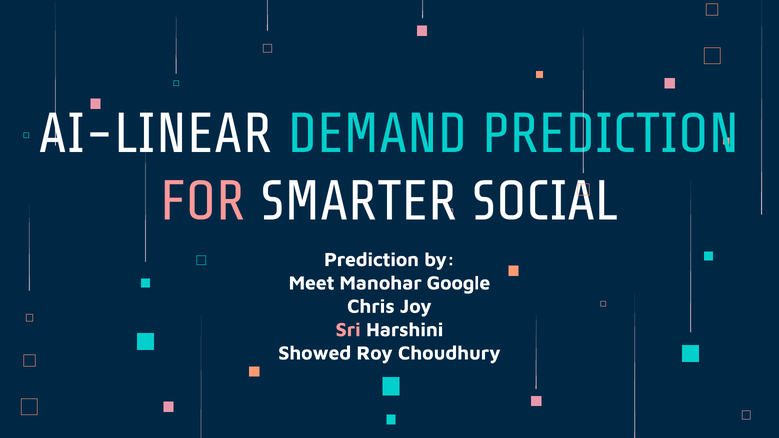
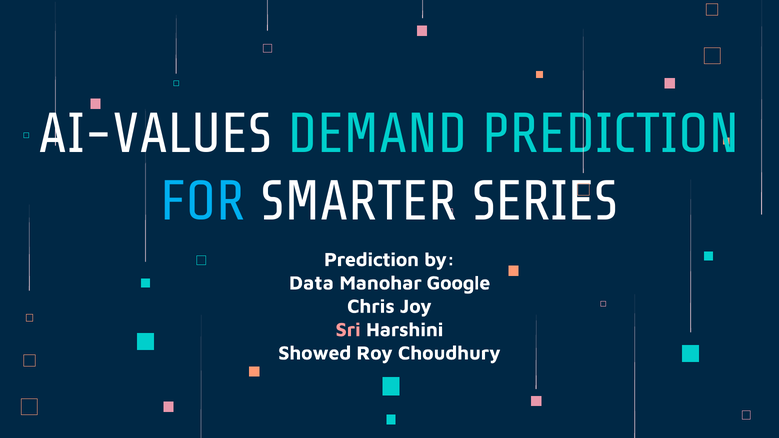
AI-LINEAR: AI-LINEAR -> AI-VALUES (156, 134)
FOR colour: pink -> light blue (203, 201)
SOCIAL: SOCIAL -> SERIES (545, 201)
Meet: Meet -> Data (311, 283)
